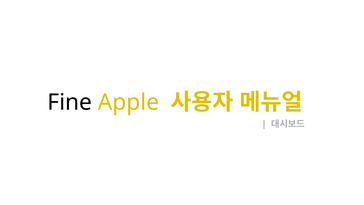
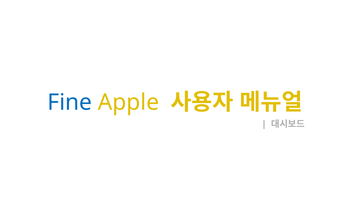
Fine colour: black -> blue (70, 102)
